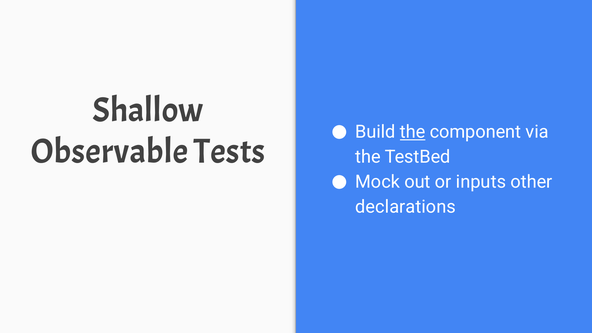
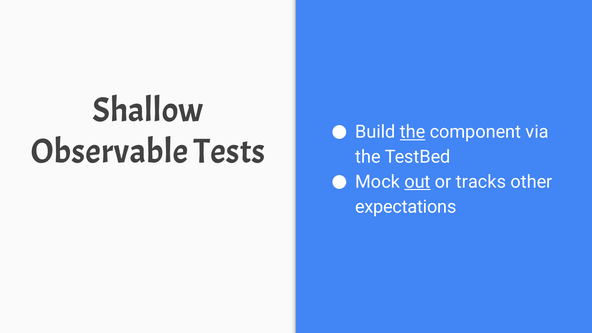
out underline: none -> present (417, 182)
inputs: inputs -> tracks (481, 182)
declarations: declarations -> expectations (406, 207)
